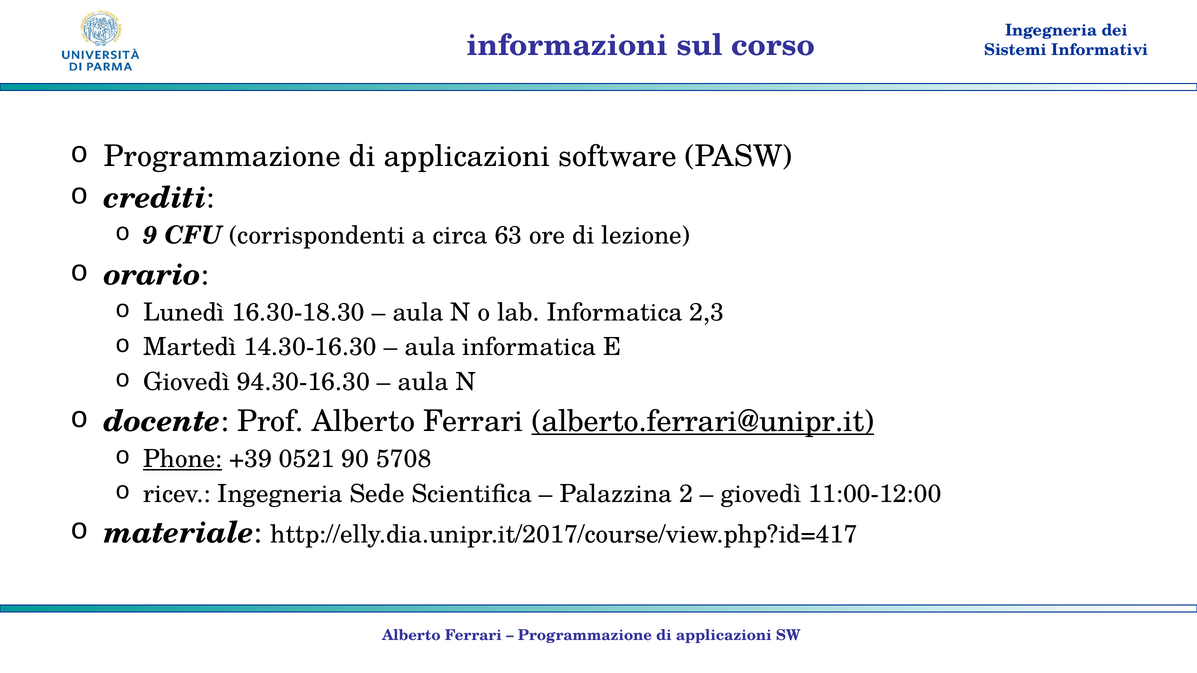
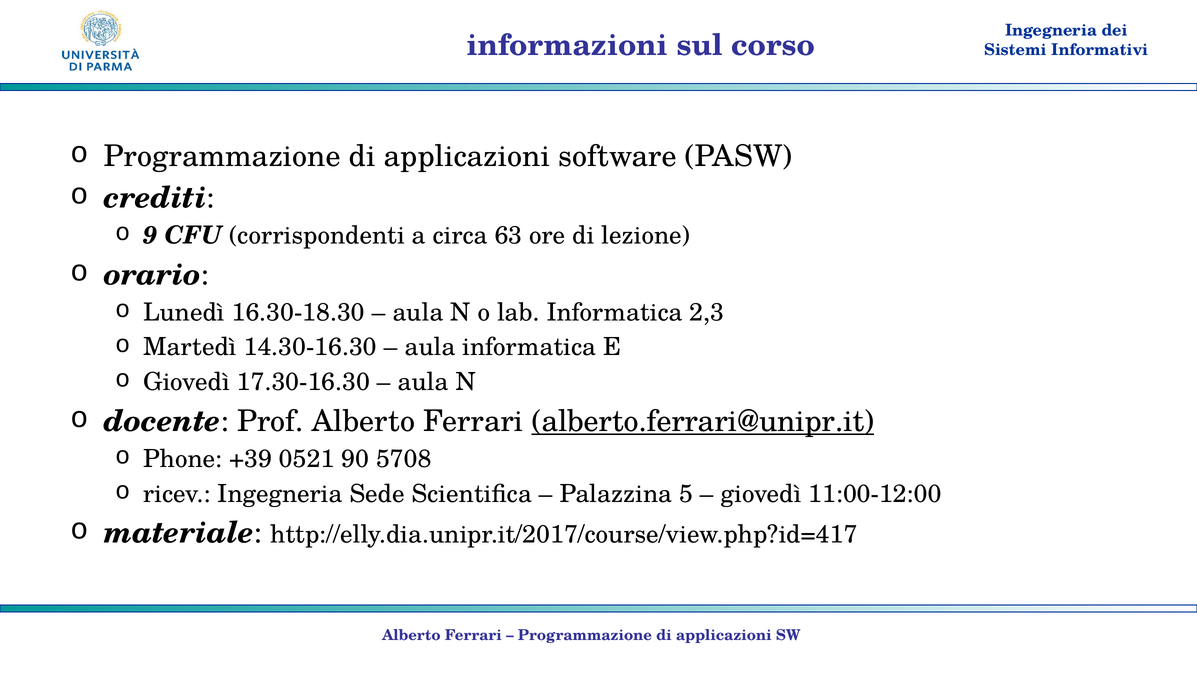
94.30-16.30: 94.30-16.30 -> 17.30-16.30 (303, 382)
Phone underline: present -> none (183, 459)
2: 2 -> 5 (686, 494)
